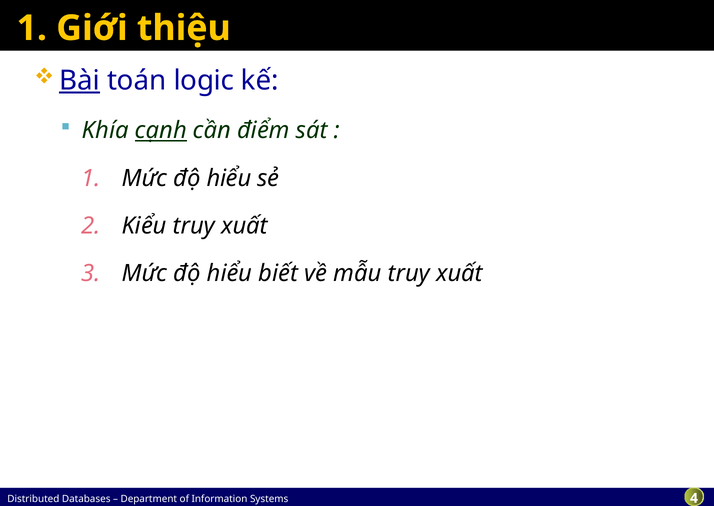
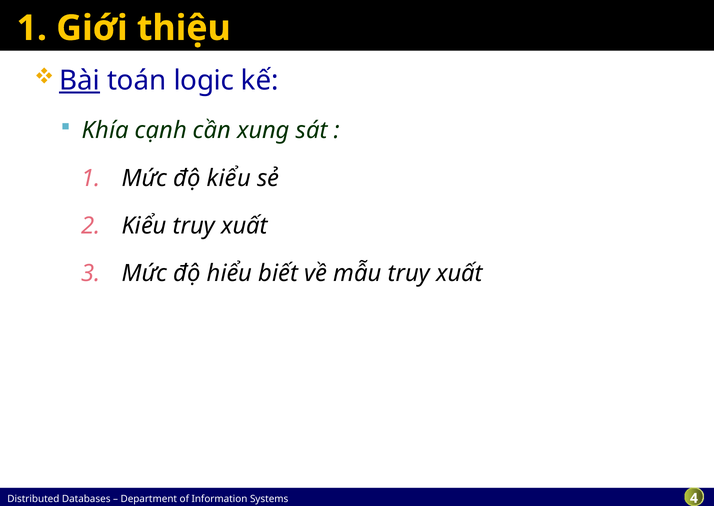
cạnh underline: present -> none (161, 131)
điểm: điểm -> xung (263, 131)
1 Mức độ hiểu: hiểu -> kiểu (229, 178)
